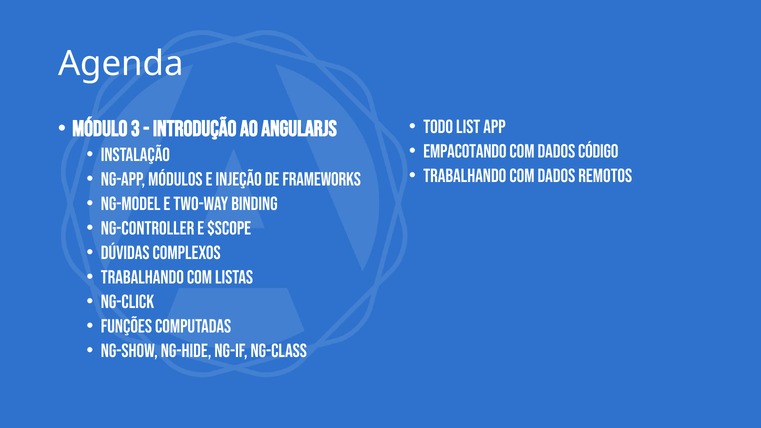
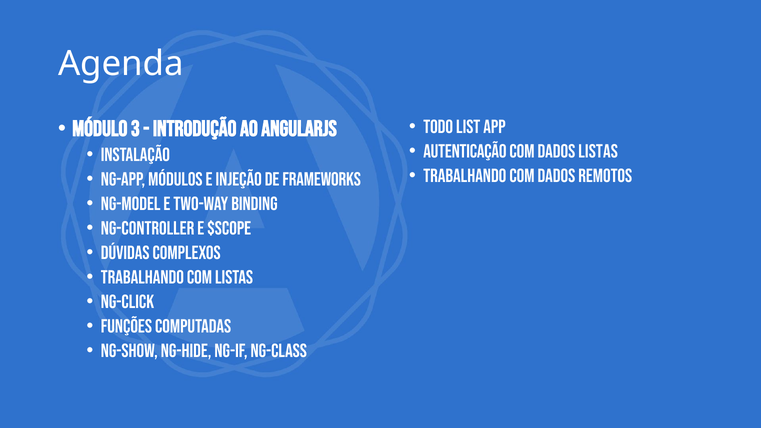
Empacotando: Empacotando -> Autenticação (465, 151)
dados código: código -> listas (598, 151)
